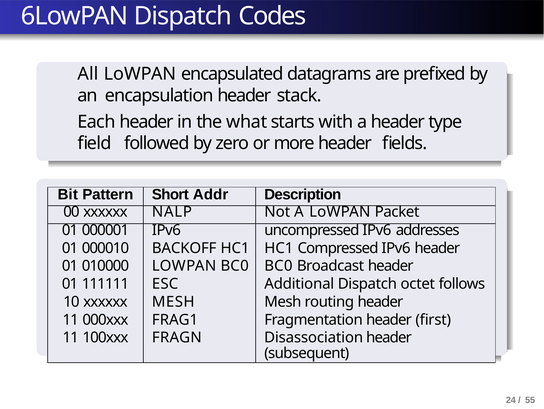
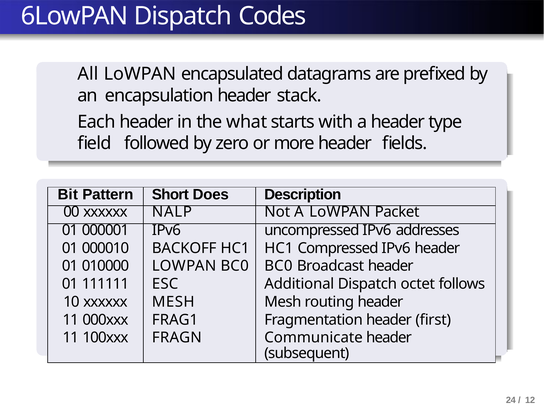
Addr: Addr -> Does (211, 194)
Disassociation: Disassociation -> Communicate (314, 337)
55: 55 -> 12 (530, 400)
